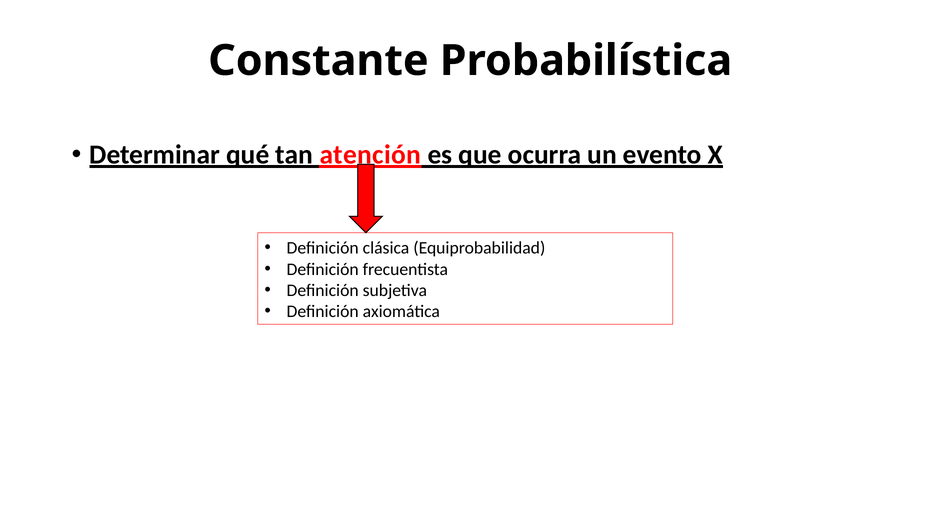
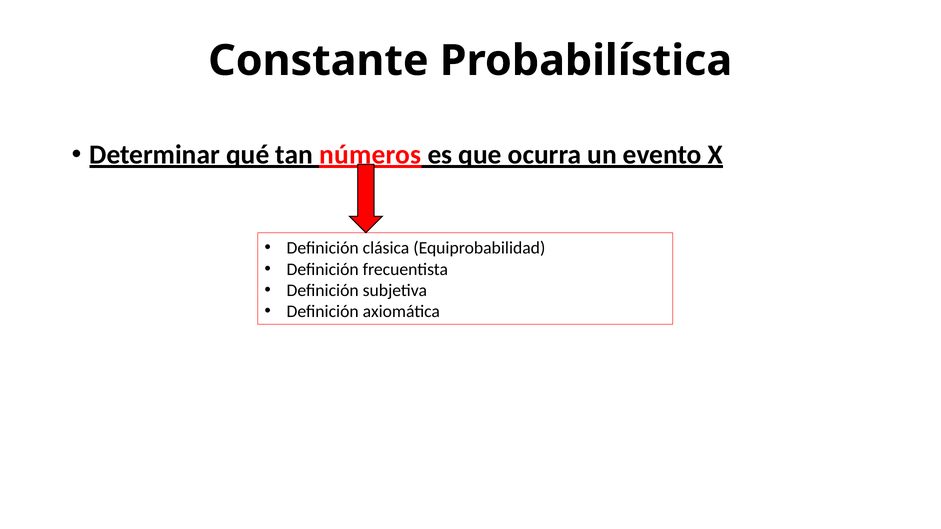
atención: atención -> números (370, 155)
